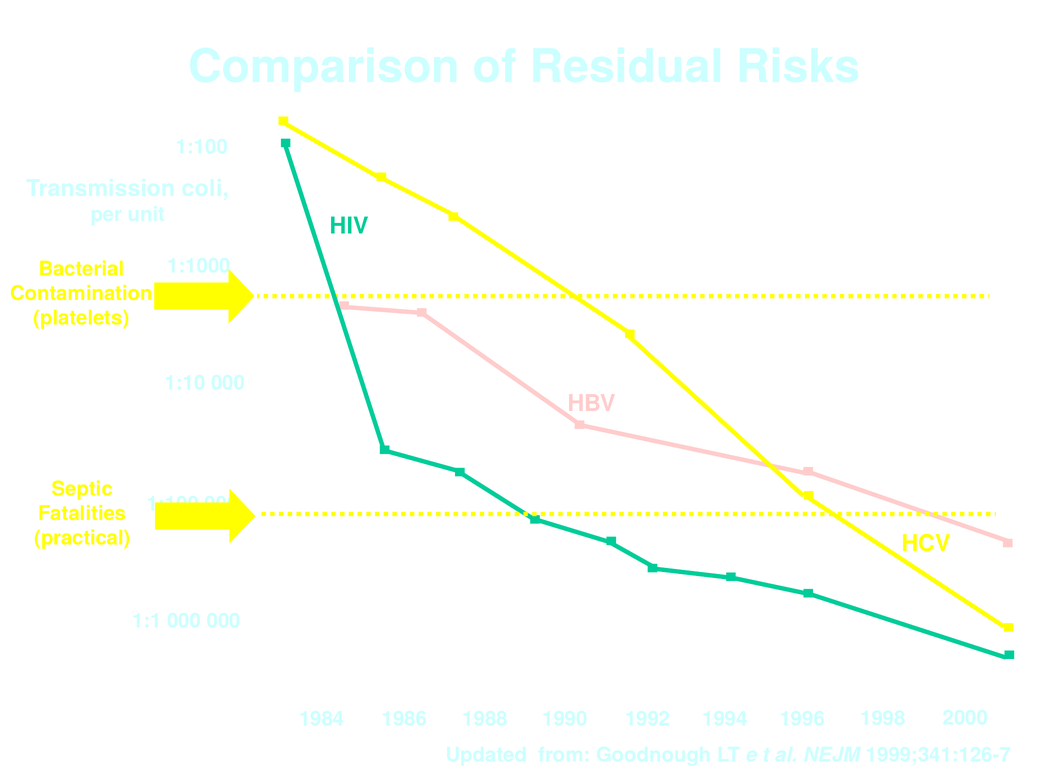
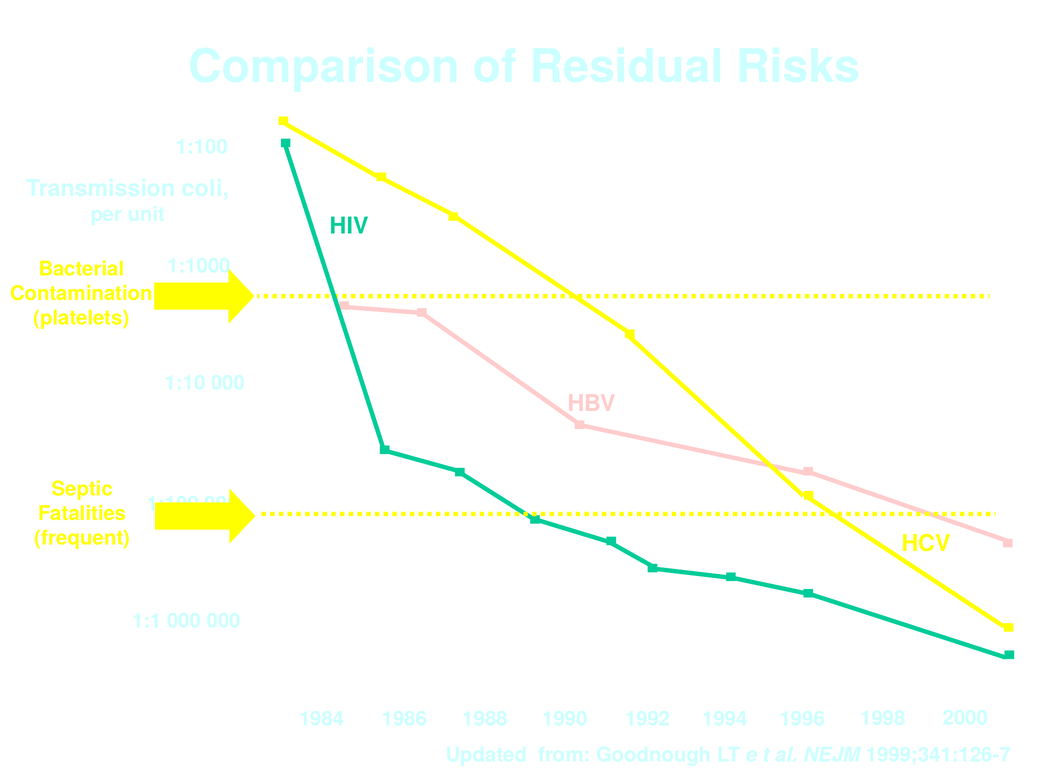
practical: practical -> frequent (82, 538)
